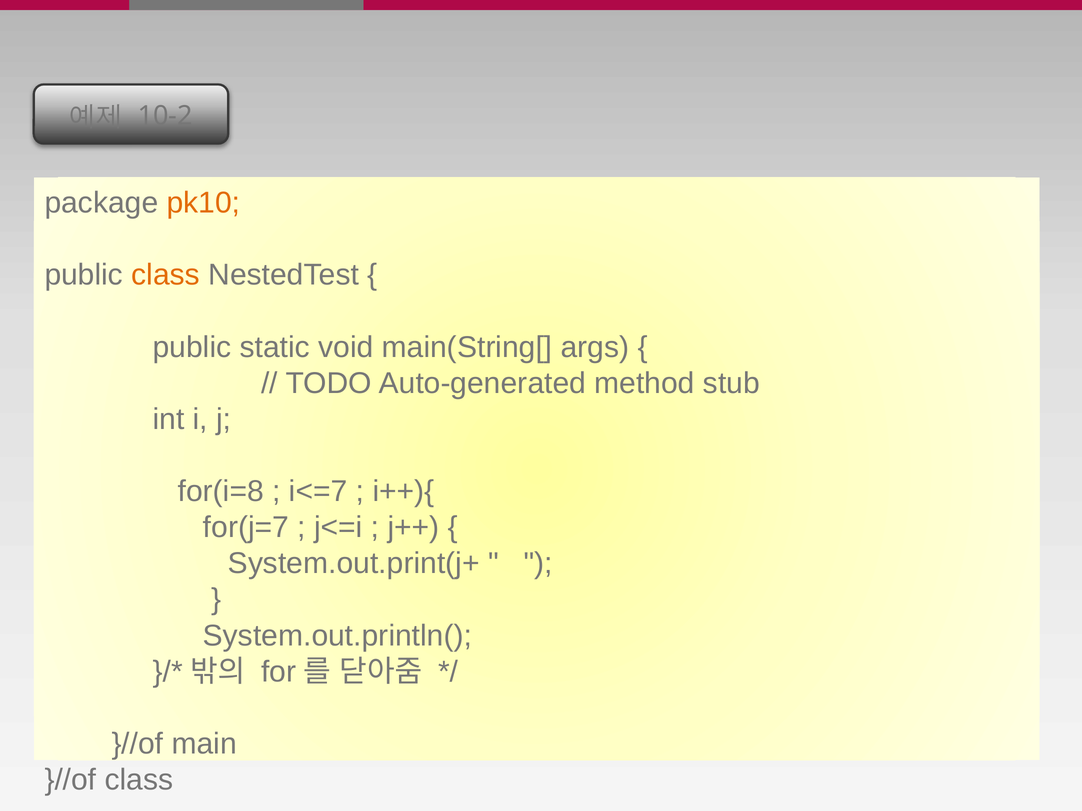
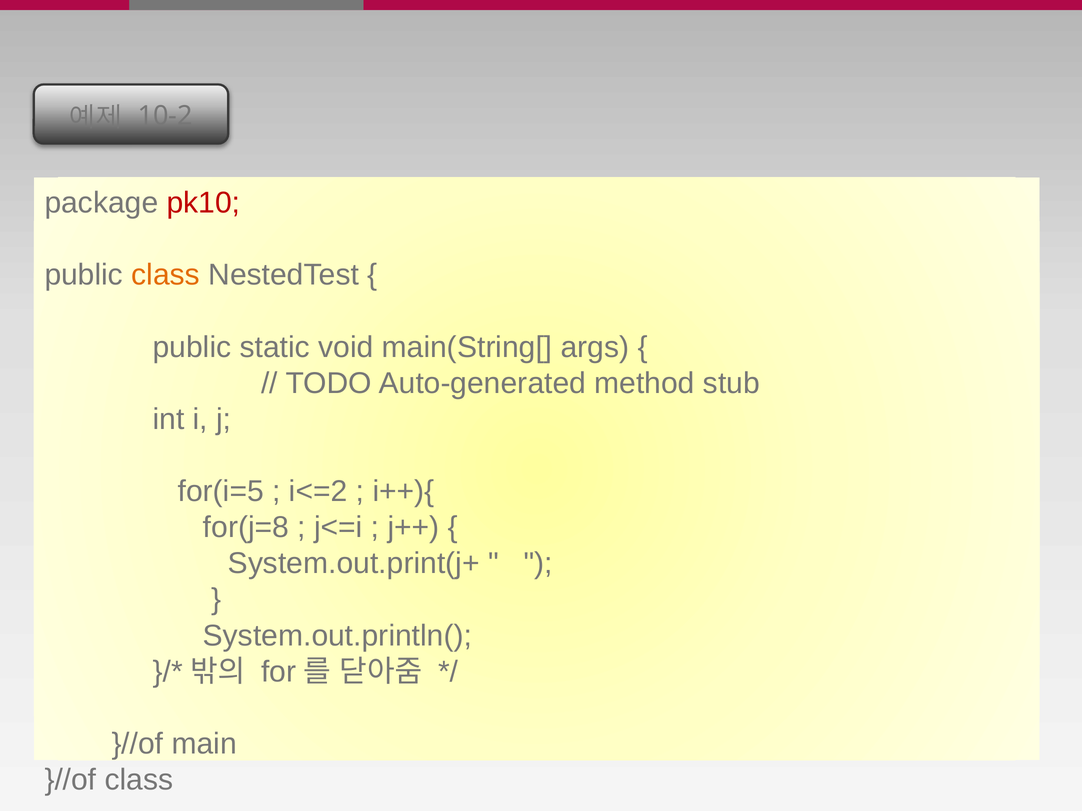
pk10 colour: orange -> red (203, 203)
for(i=8: for(i=8 -> for(i=5 (221, 492)
i<=7: i<=7 -> i<=2 (318, 492)
for(j=7: for(j=7 -> for(j=8 (246, 528)
